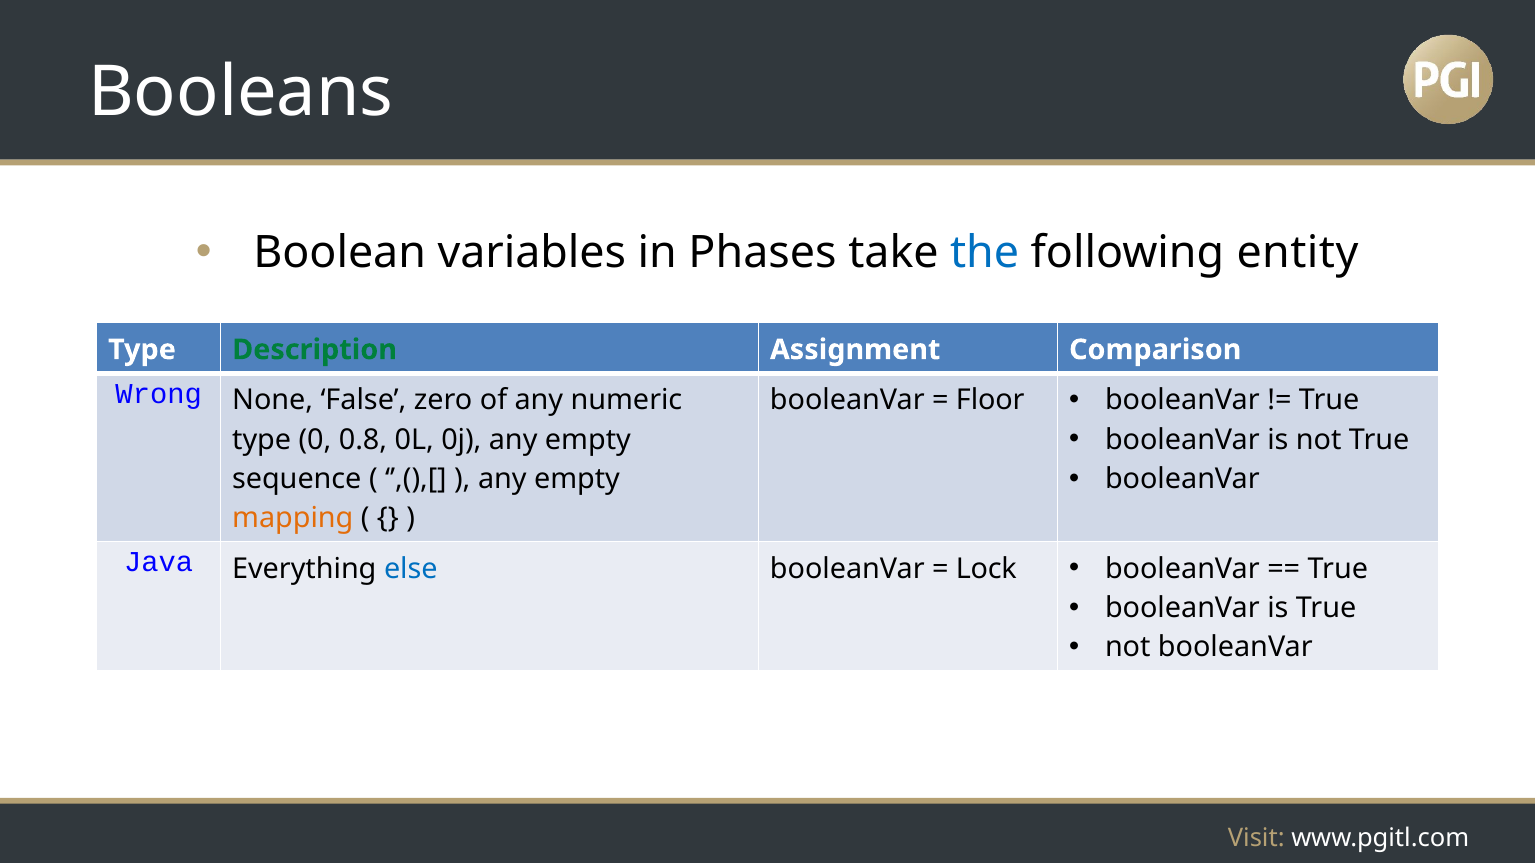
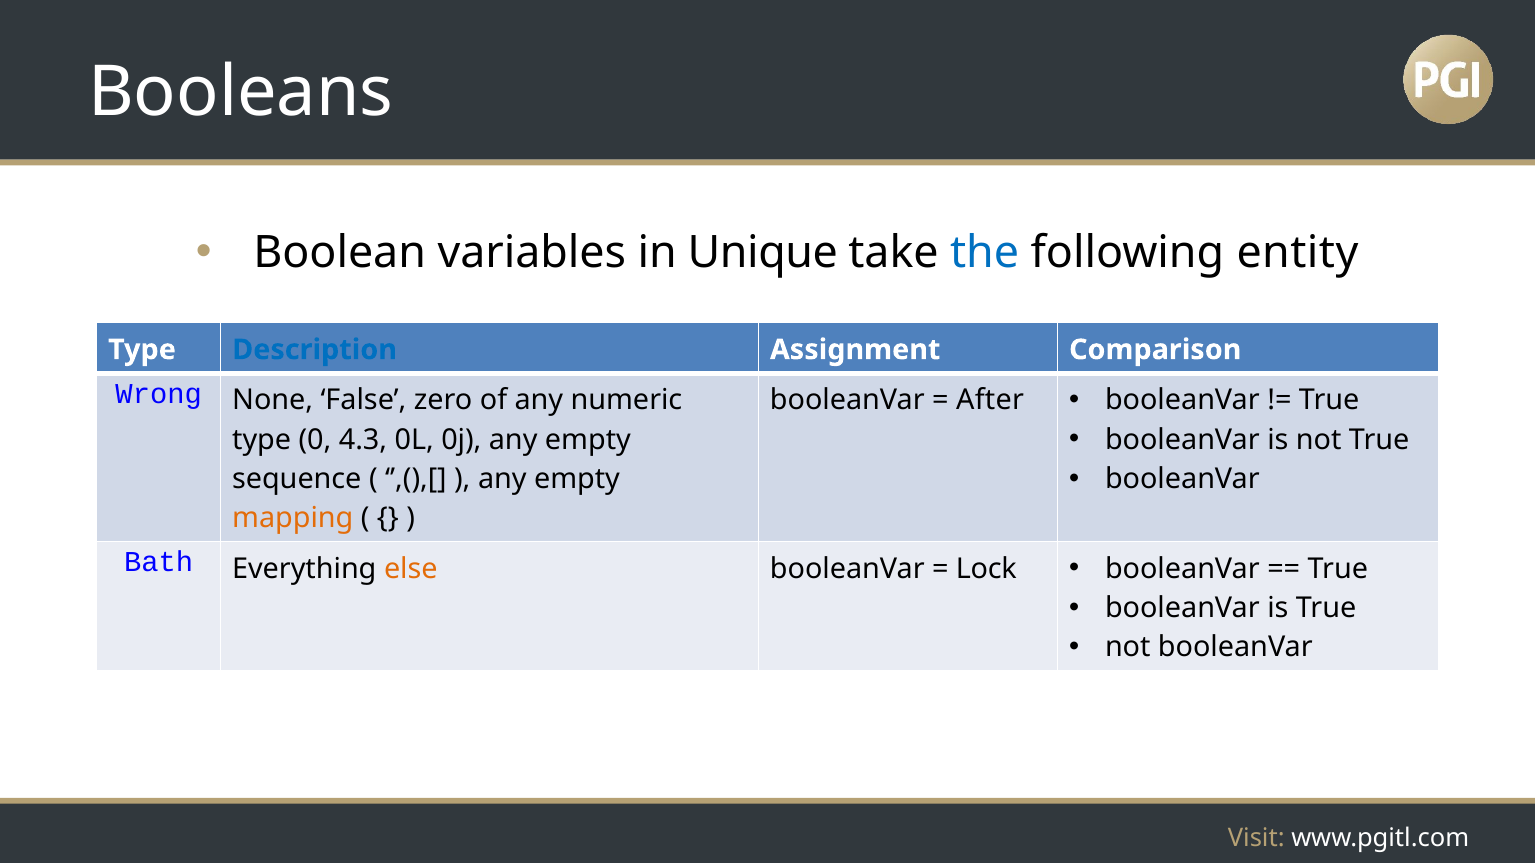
Phases: Phases -> Unique (763, 253)
Description colour: green -> blue (315, 350)
Floor: Floor -> After (990, 401)
0.8: 0.8 -> 4.3 (363, 440)
Java: Java -> Bath (159, 562)
else colour: blue -> orange (411, 569)
